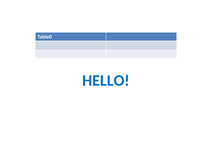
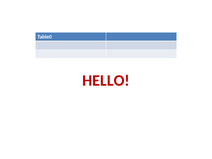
HELLO colour: blue -> red (106, 81)
